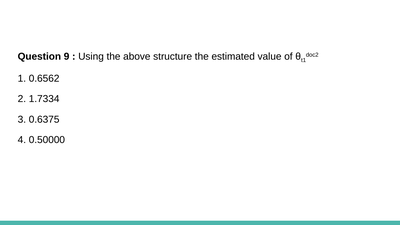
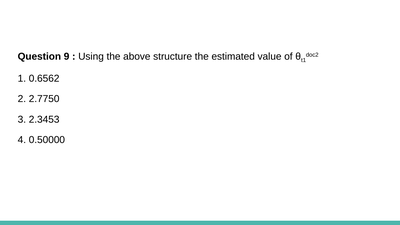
1.7334: 1.7334 -> 2.7750 (44, 99)
0.6375: 0.6375 -> 2.3453 (44, 119)
